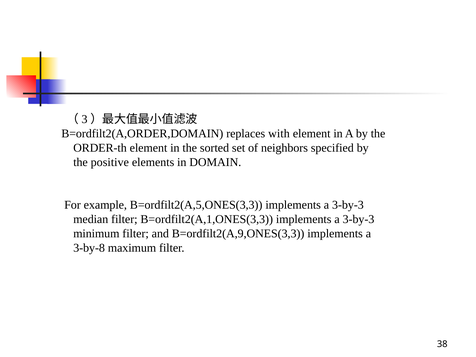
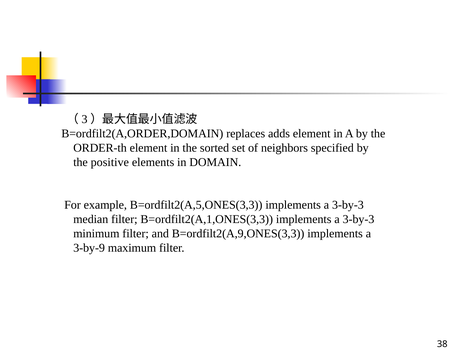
with: with -> adds (279, 134)
3-by-8: 3-by-8 -> 3-by-9 (89, 248)
